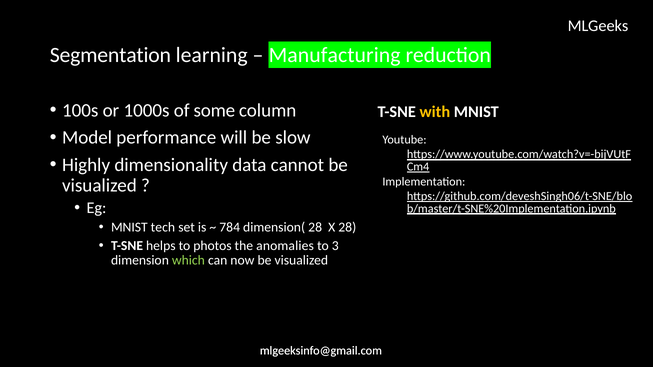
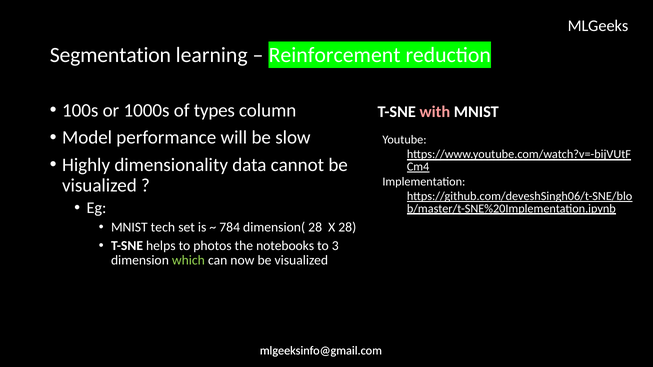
Manufacturing: Manufacturing -> Reinforcement (335, 55)
some: some -> types (214, 110)
with colour: yellow -> pink (435, 112)
anomalies: anomalies -> notebooks (285, 246)
